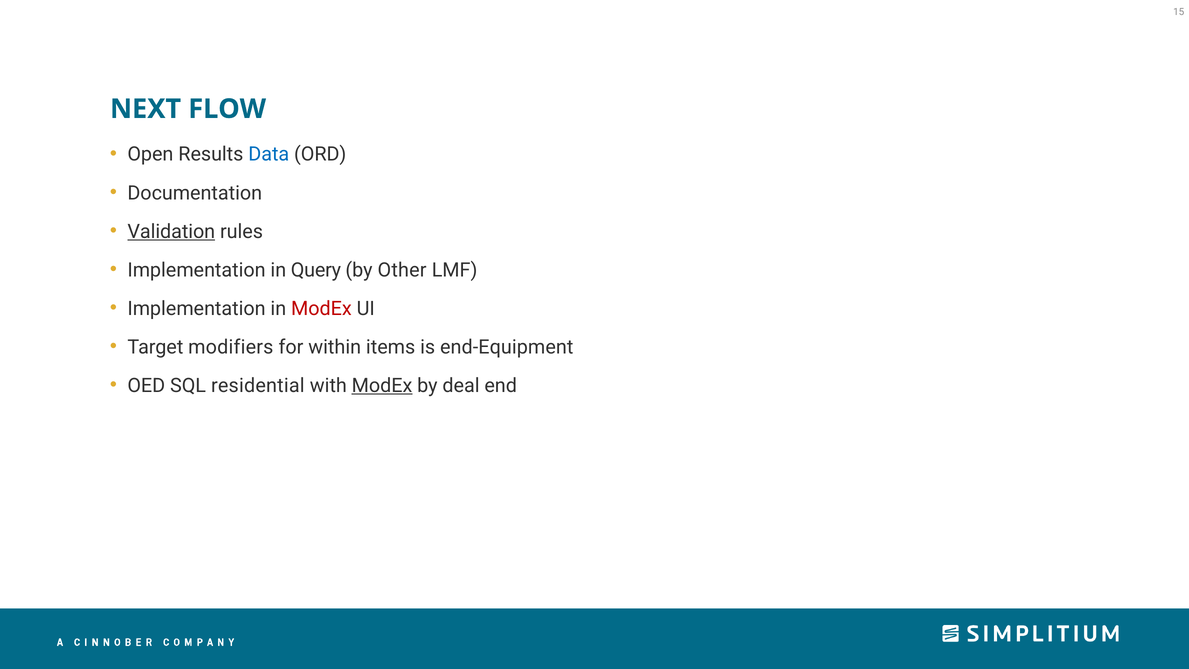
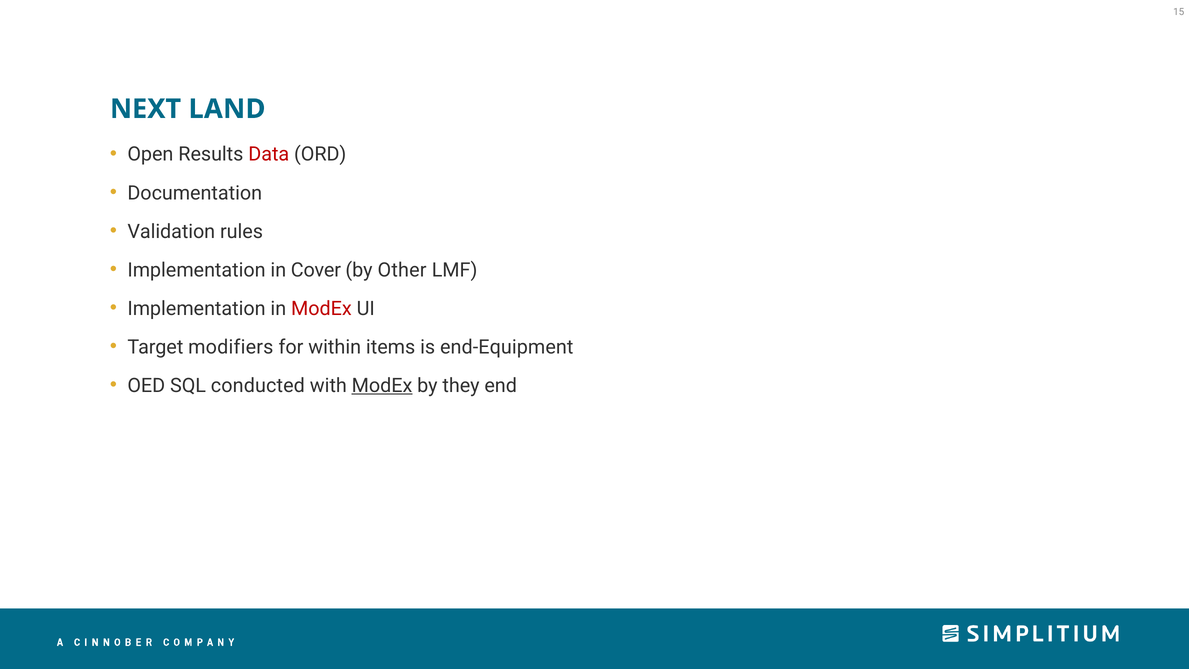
FLOW: FLOW -> LAND (227, 109)
Data colour: blue -> red (269, 154)
Validation underline: present -> none (171, 231)
Query: Query -> Cover (316, 270)
residential: residential -> conducted (258, 385)
deal: deal -> they (461, 385)
